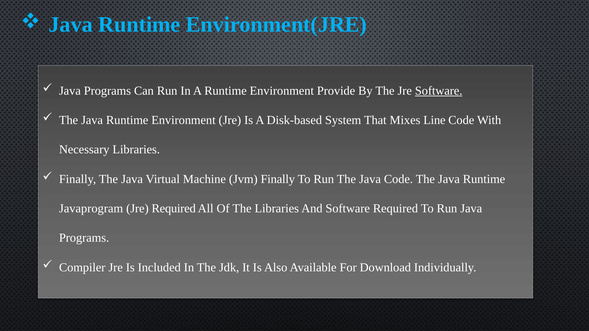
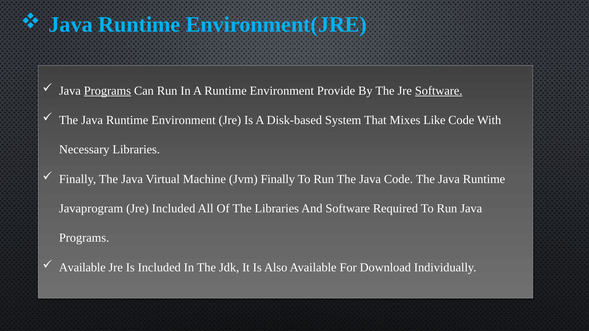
Programs underline: none -> present (107, 91)
Line: Line -> Like (434, 120)
Jre Required: Required -> Included (174, 209)
Compiler: Compiler -> Available (82, 268)
